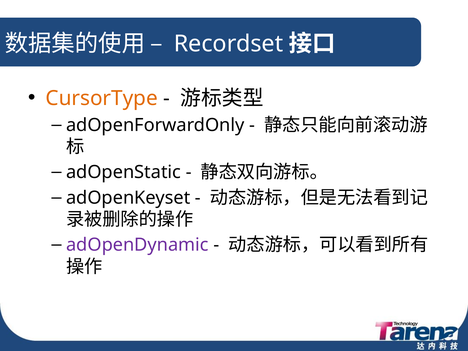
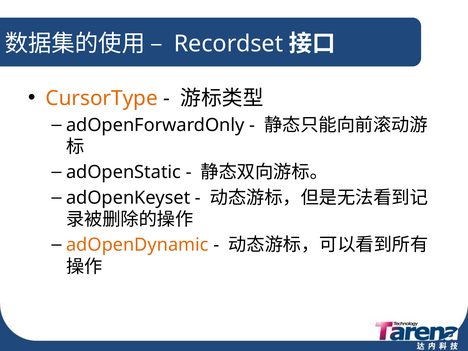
adOpenDynamic colour: purple -> orange (137, 245)
